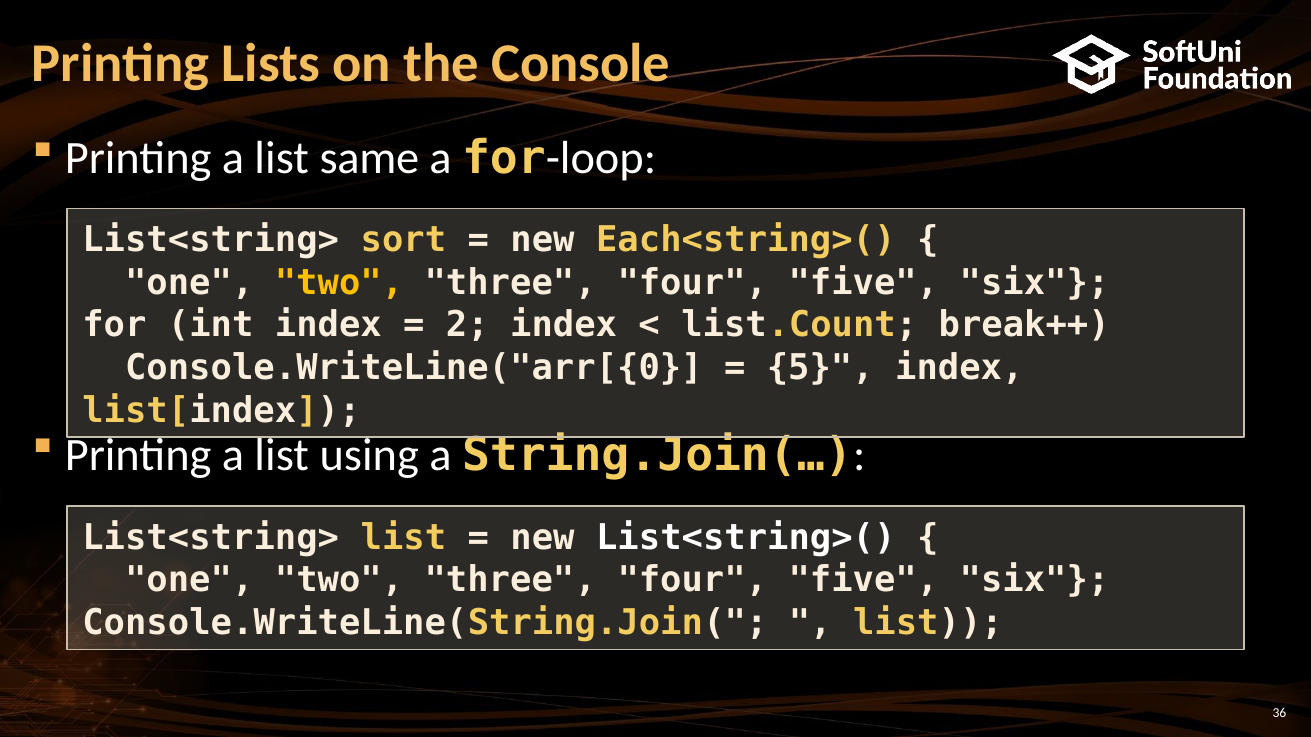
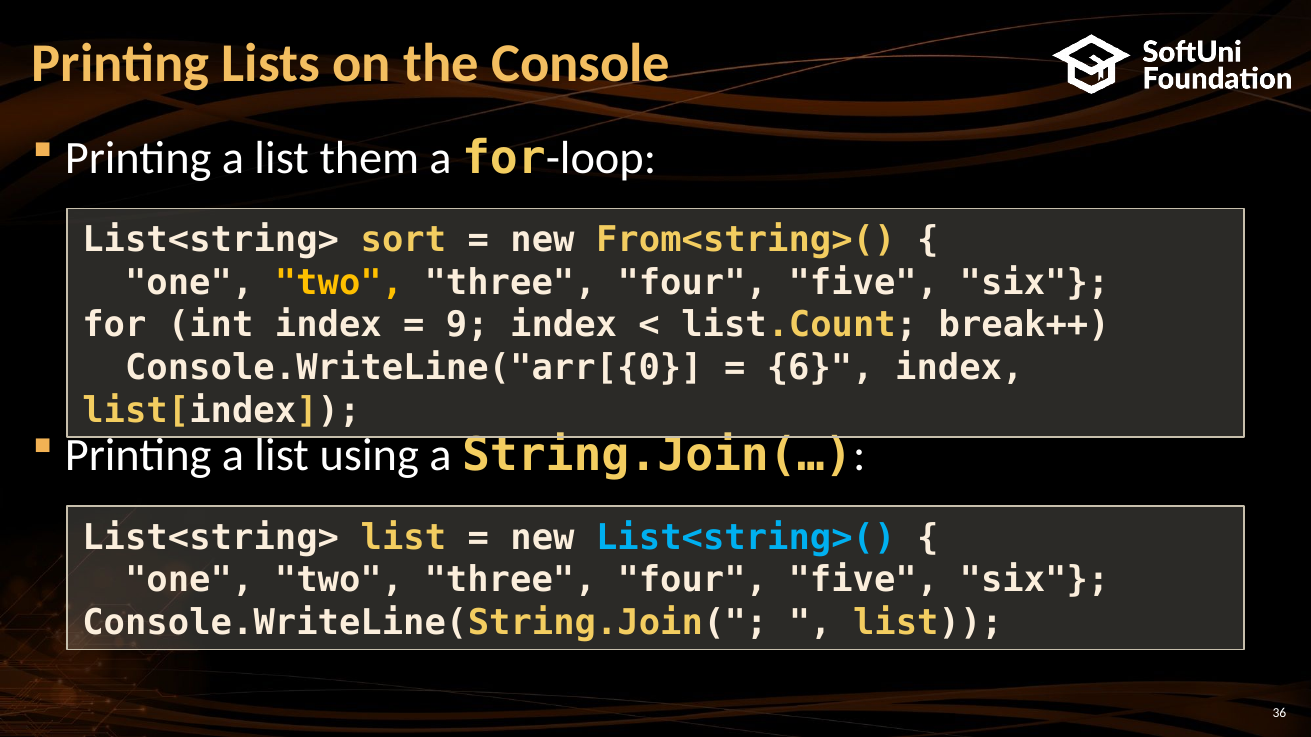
same: same -> them (369, 159)
Each<string>(: Each<string>( -> From<string>( (746, 240)
2: 2 -> 9 (467, 326)
5: 5 -> 6 (820, 368)
List<string>( colour: white -> light blue (746, 538)
